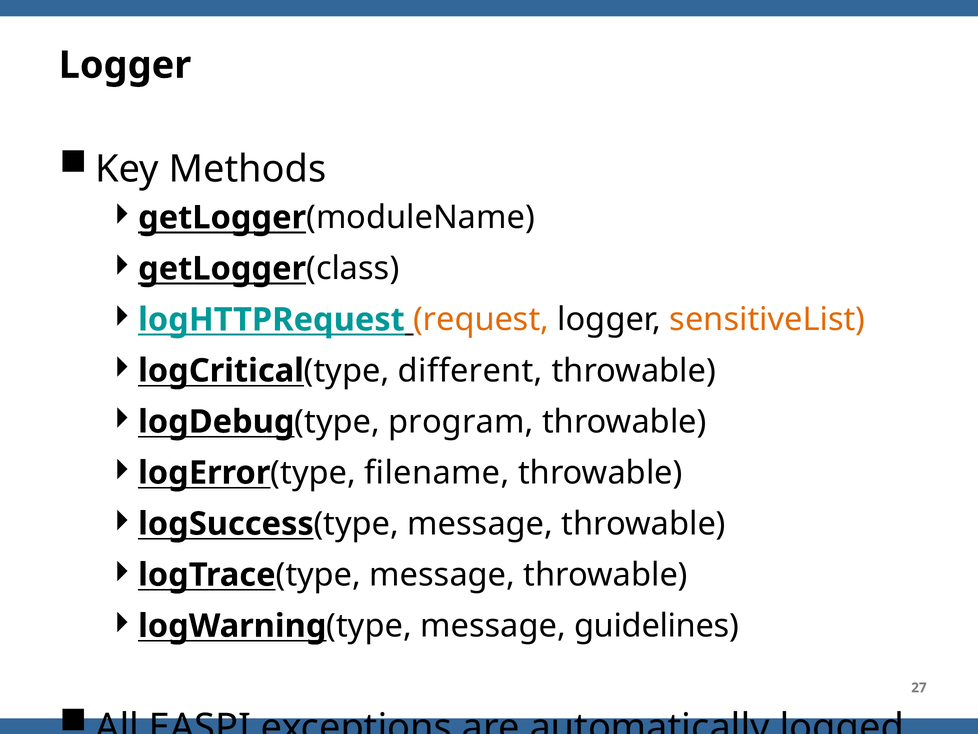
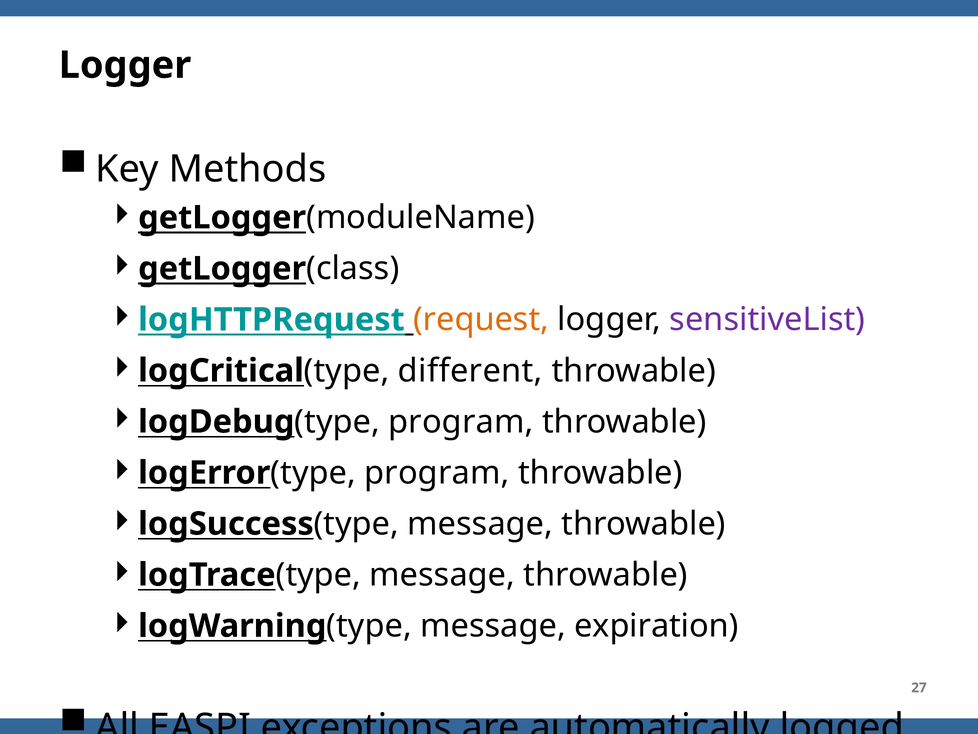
sensitiveList colour: orange -> purple (767, 319)
filename: filename -> program (437, 473)
guidelines: guidelines -> expiration (656, 626)
